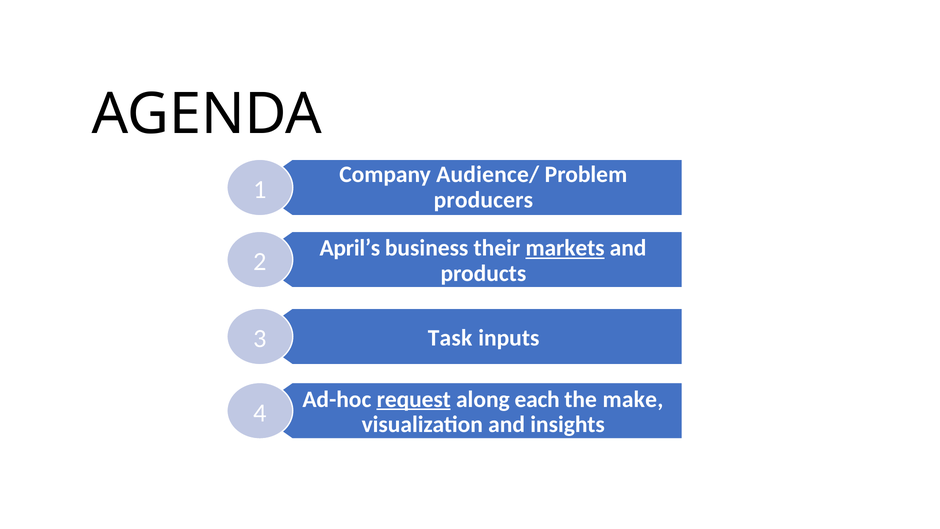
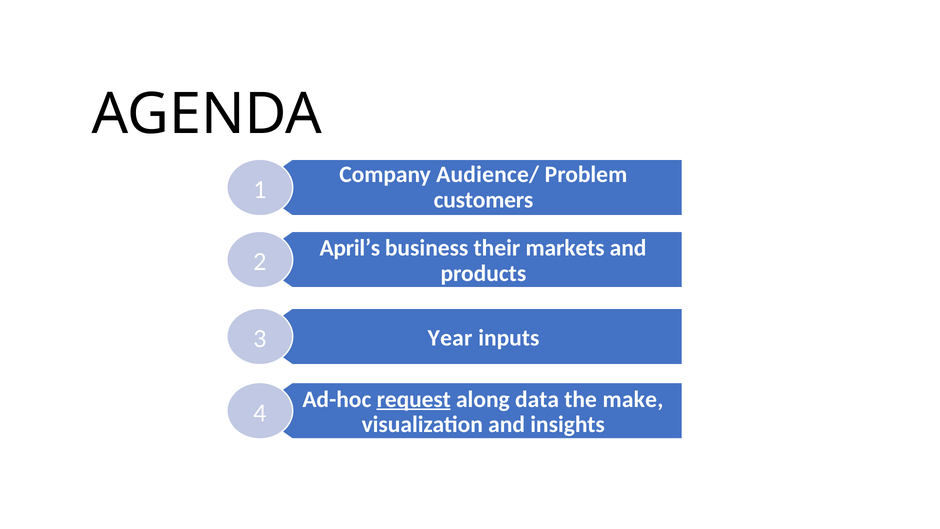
producers: producers -> customers (484, 200)
markets underline: present -> none (565, 248)
Task: Task -> Year (450, 338)
each: each -> data (537, 399)
